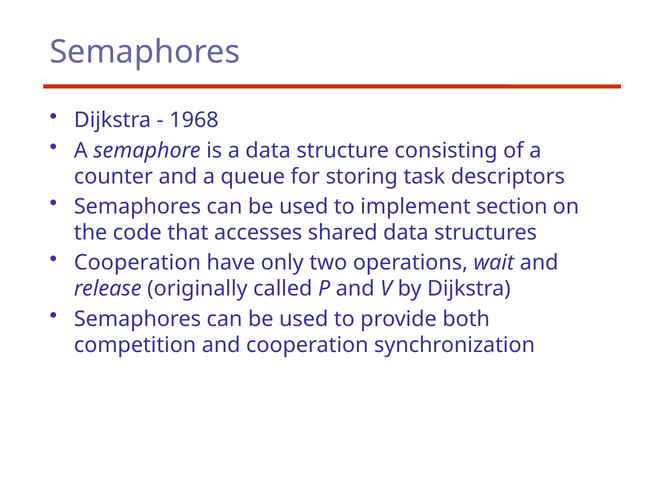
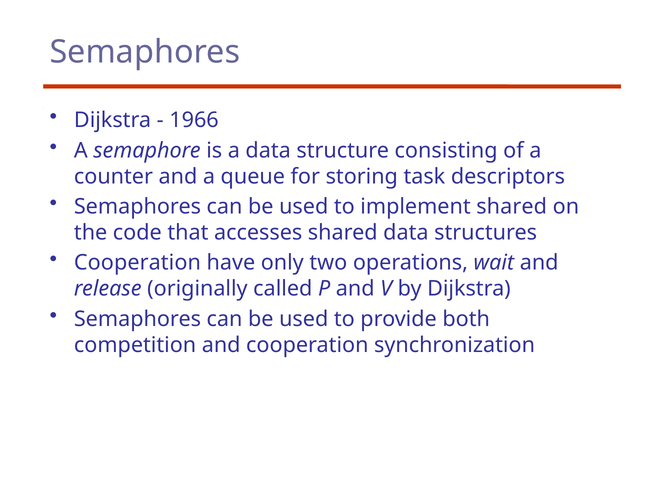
1968: 1968 -> 1966 (194, 120)
implement section: section -> shared (512, 207)
